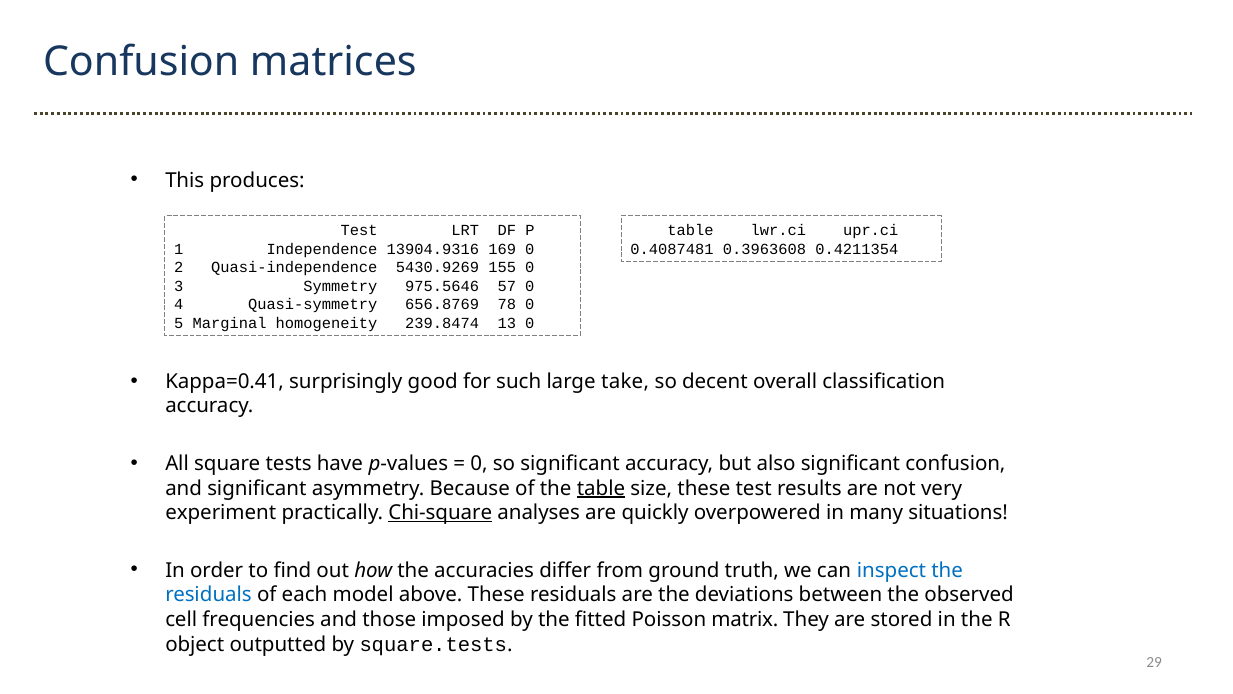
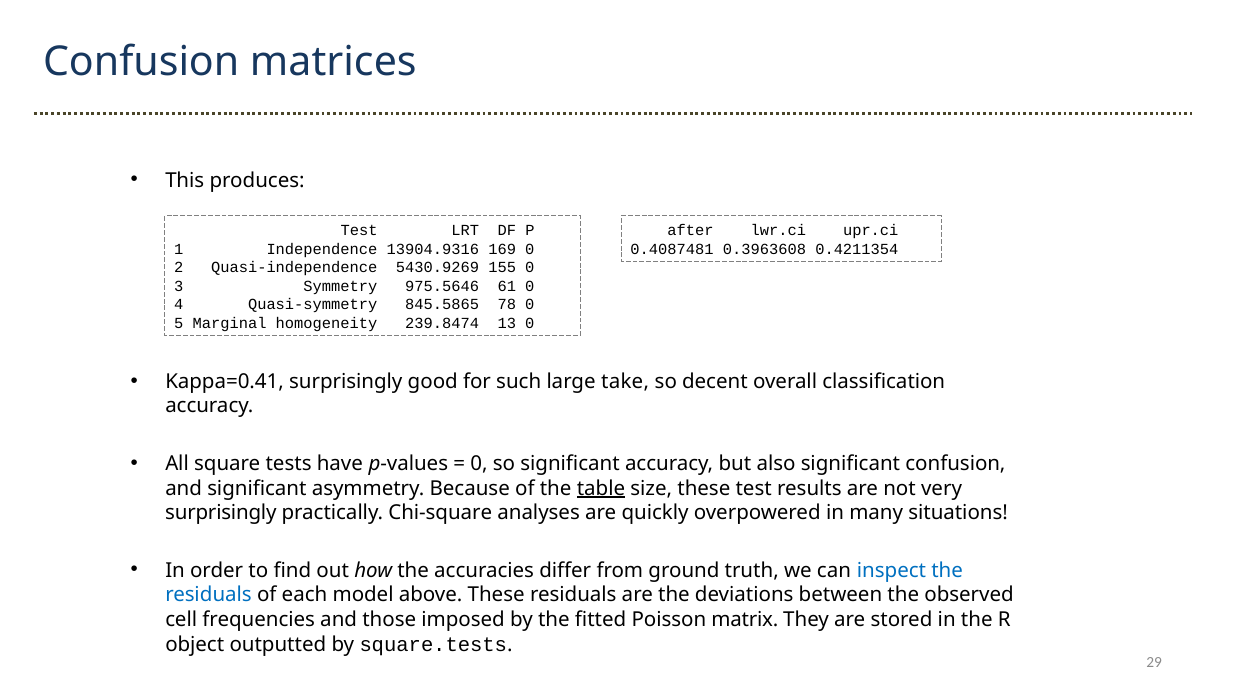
table: table -> after (691, 231)
57: 57 -> 61 (507, 286)
656.8769: 656.8769 -> 845.5865 (442, 305)
experiment: experiment -> surprisingly (221, 513)
Chi-square underline: present -> none (440, 513)
